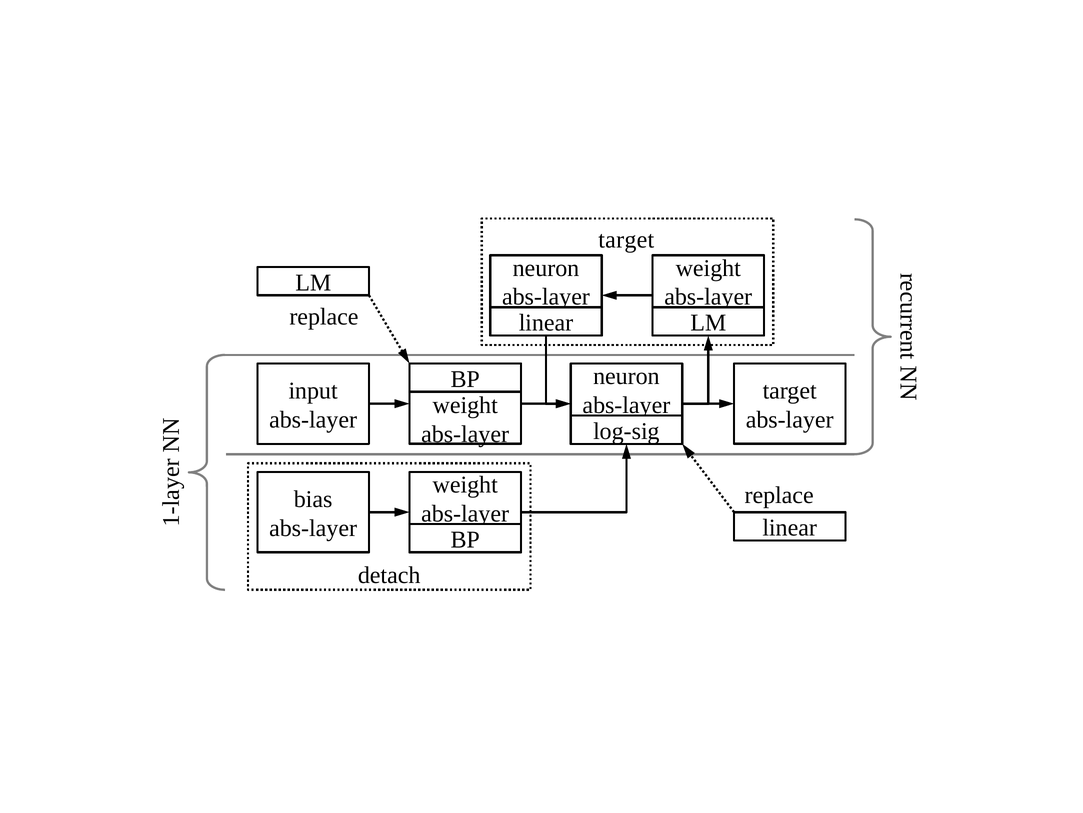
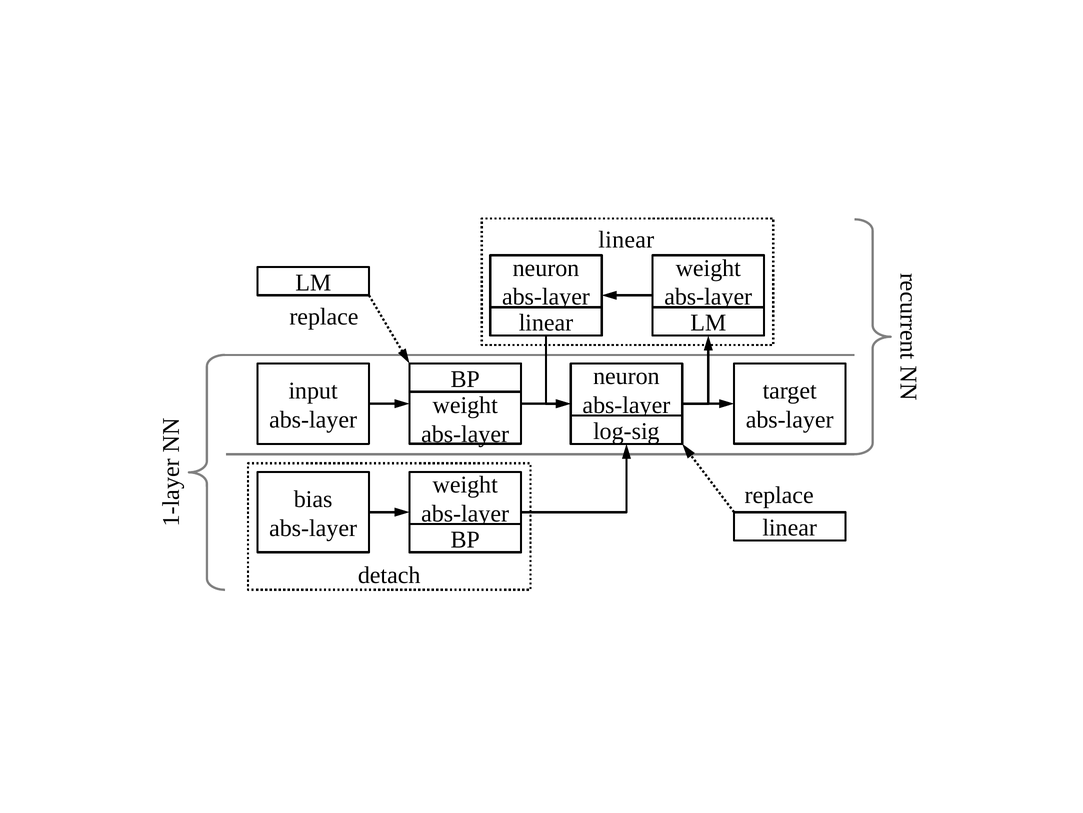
target: target -> linear (626, 240)
